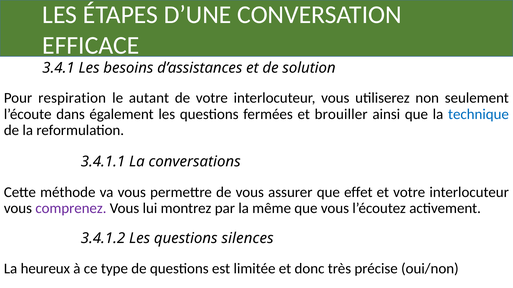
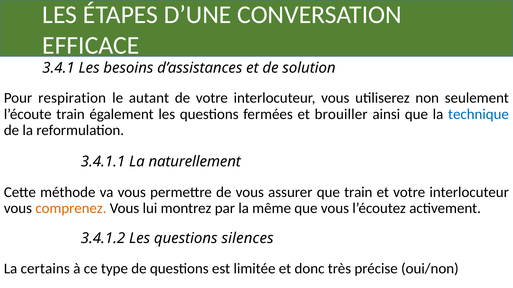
l’écoute dans: dans -> train (71, 114)
conversations: conversations -> naturellement (195, 162)
que effet: effet -> train (358, 193)
comprenez colour: purple -> orange (71, 209)
heureux: heureux -> certains (45, 269)
